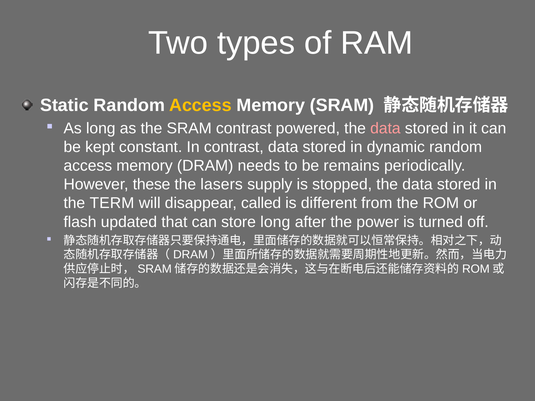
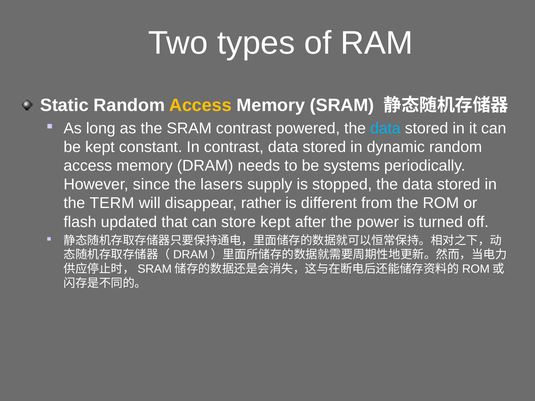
data colour: pink -> light blue (385, 128)
remains: remains -> systems (352, 166)
these: these -> since (151, 185)
called: called -> rather (261, 203)
store long: long -> kept (275, 222)
